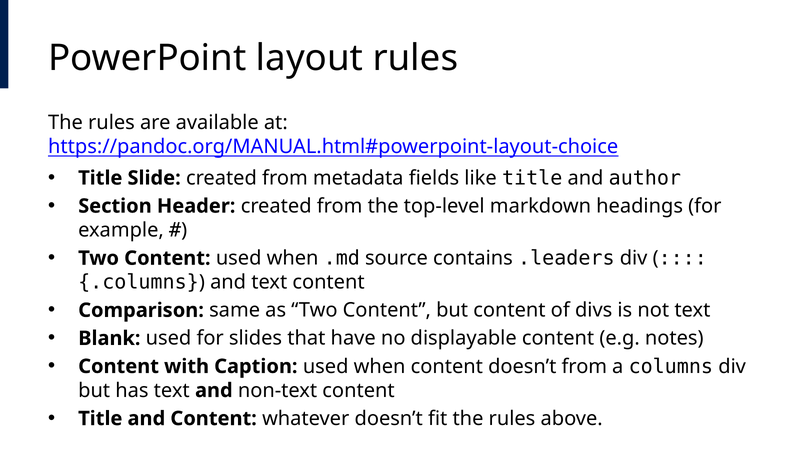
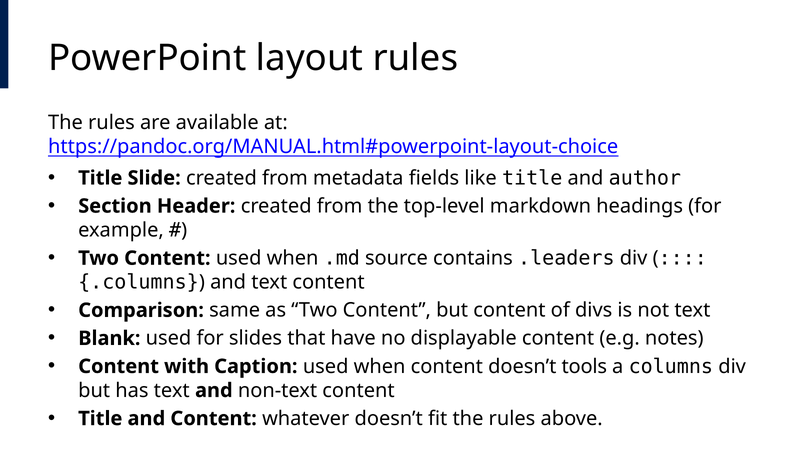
doesn’t from: from -> tools (584, 367)
